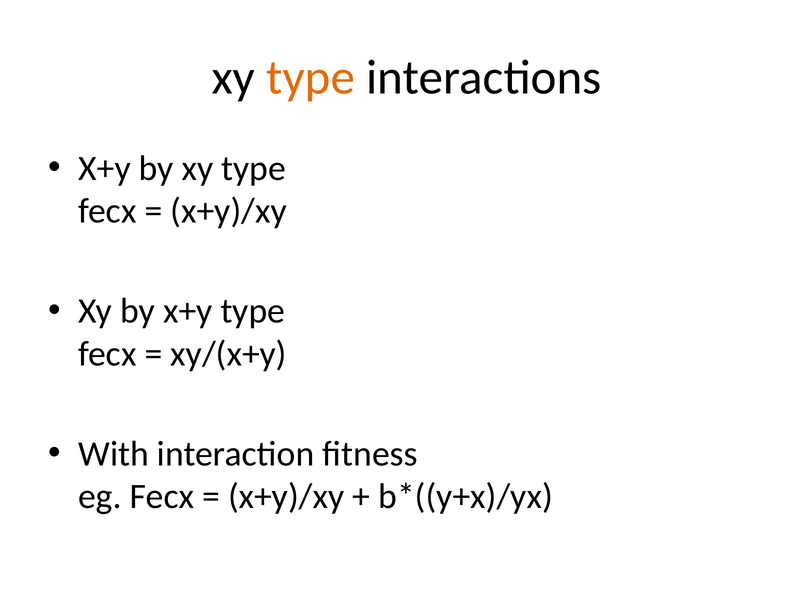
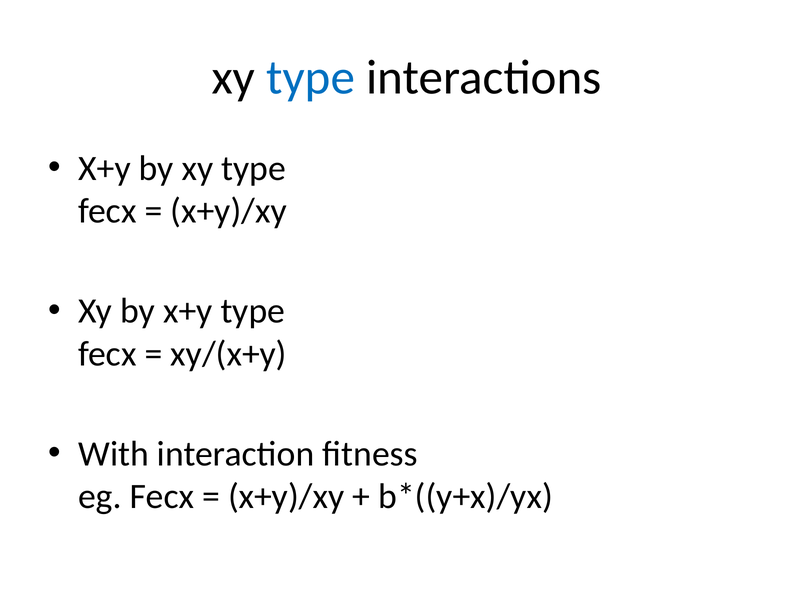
type colour: orange -> blue (311, 78)
